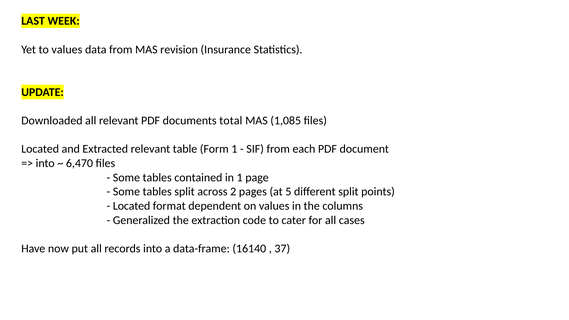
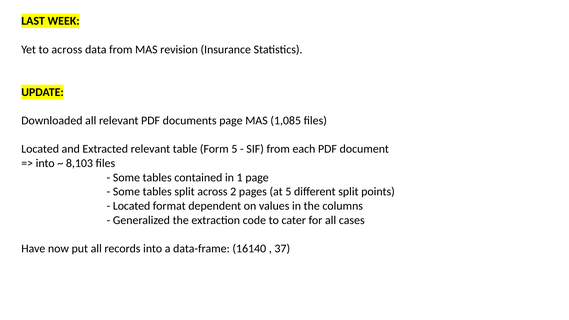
to values: values -> across (67, 49)
documents total: total -> page (231, 121)
Form 1: 1 -> 5 (234, 149)
6,470: 6,470 -> 8,103 (79, 163)
